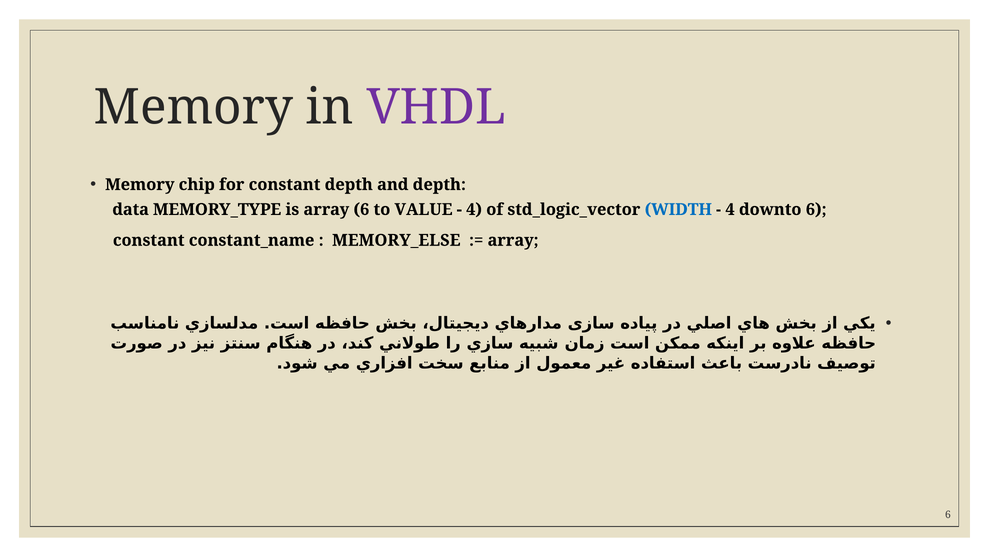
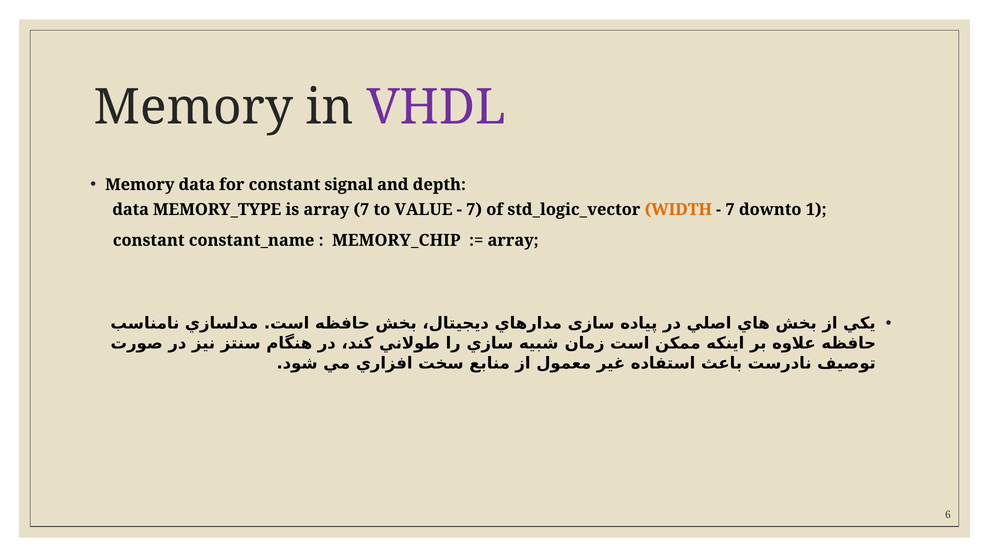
Memory chip: chip -> data (197, 184)
constant depth: depth -> signal (349, 184)
array 6: 6 -> 7 (361, 209)
4: 4 -> 7 (474, 209)
WIDTH colour: blue -> orange (678, 209)
4: 4 -> 7 (730, 209)
downto 6: 6 -> 1 (816, 209)
MEMORY_ELSE: MEMORY_ELSE -> MEMORY_CHIP (396, 240)
